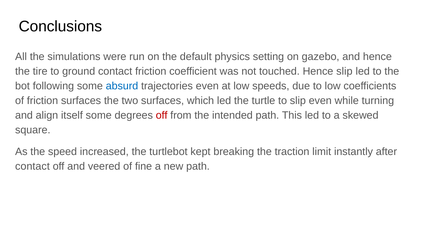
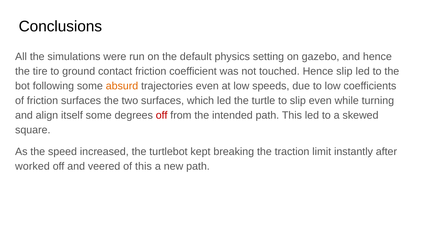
absurd colour: blue -> orange (122, 86)
contact: contact -> worked (32, 166)
of fine: fine -> this (143, 166)
